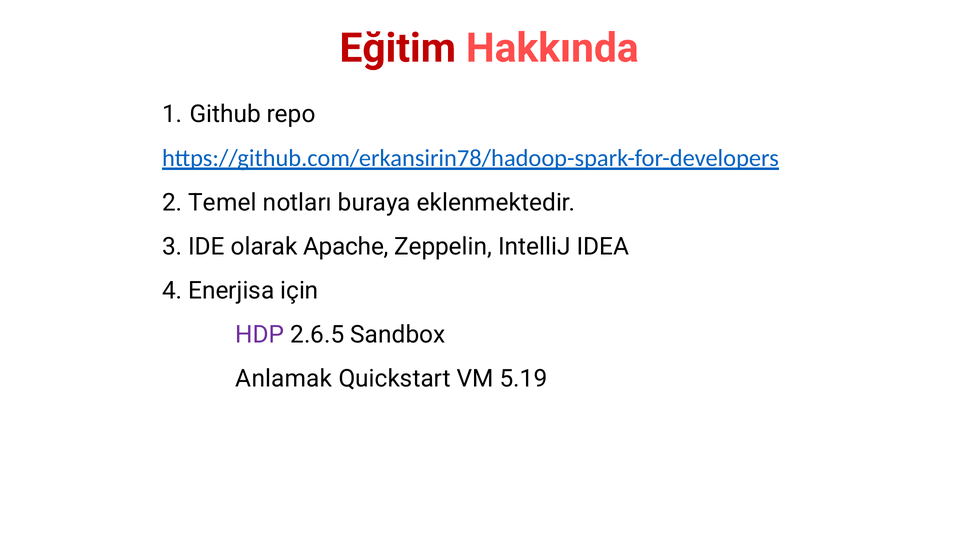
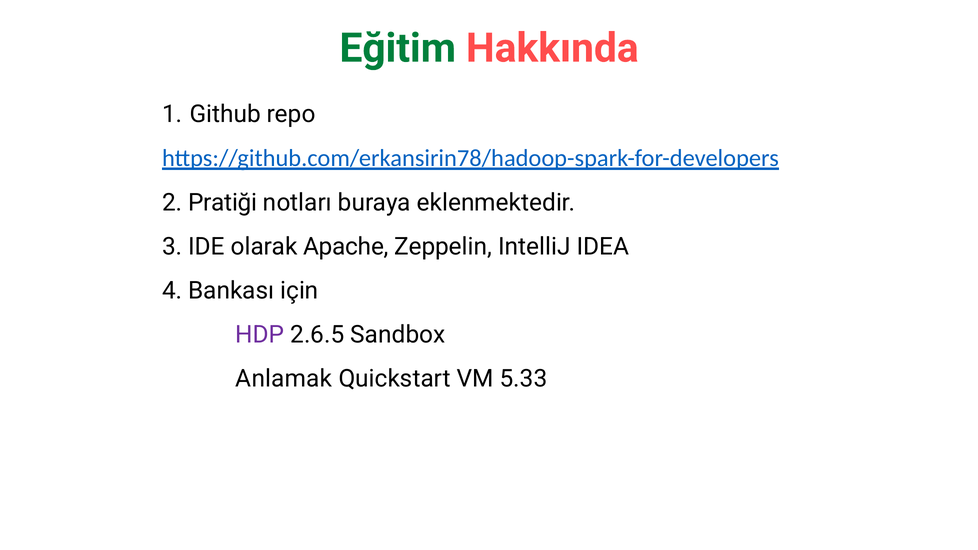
Eğitim colour: red -> green (398, 48)
Temel: Temel -> Pratiği (223, 203)
Enerjisa: Enerjisa -> Bankası (231, 291)
5.19: 5.19 -> 5.33 (523, 379)
